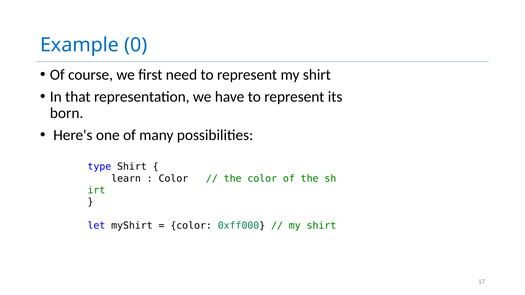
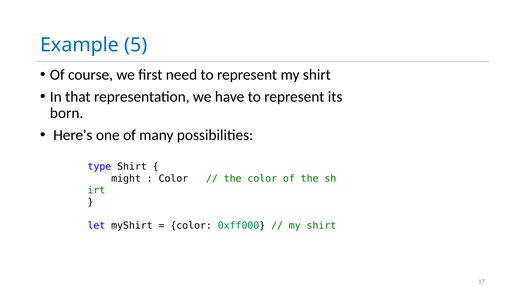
0: 0 -> 5 (136, 45)
learn: learn -> might (126, 179)
